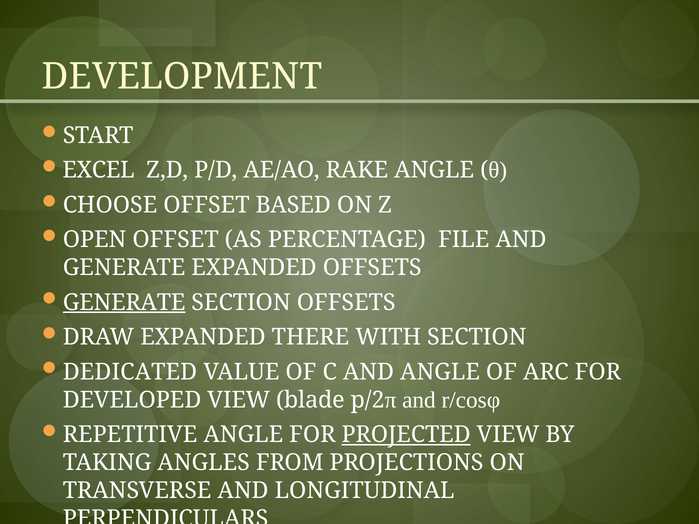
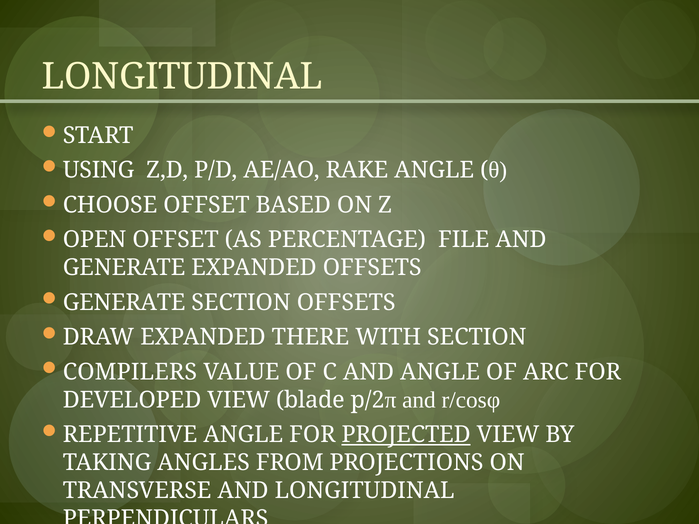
DEVELOPMENT: DEVELOPMENT -> LONGITUDINAL (182, 76)
EXCEL: EXCEL -> USING (99, 170)
GENERATE underline: present -> none (124, 303)
DEDICATED: DEDICATED -> COMPILERS (130, 372)
